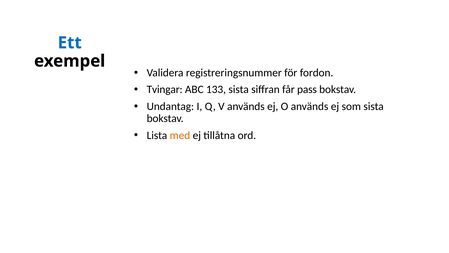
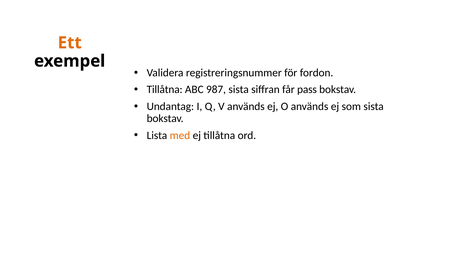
Ett colour: blue -> orange (70, 43)
Tvingar: Tvingar -> Tillåtna (165, 89)
133: 133 -> 987 (216, 89)
